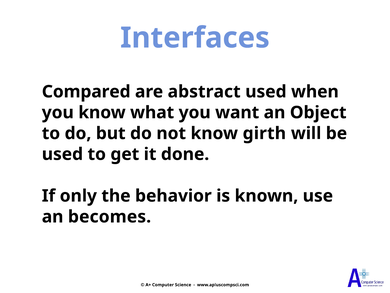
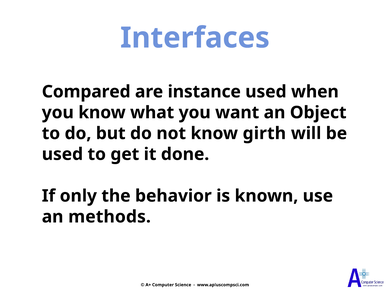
abstract: abstract -> instance (204, 92)
becomes: becomes -> methods (110, 216)
